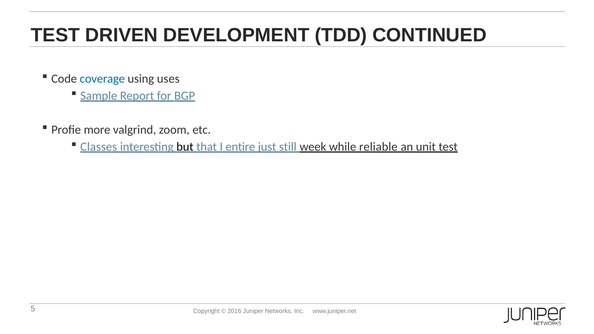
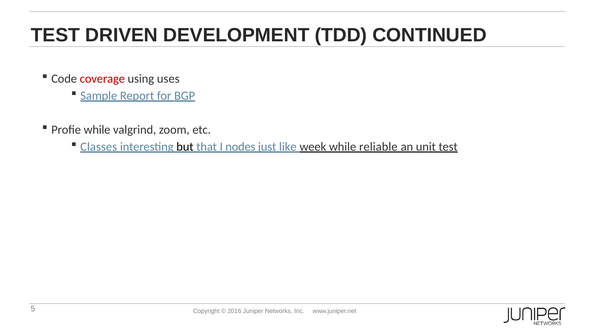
coverage colour: blue -> red (102, 79)
Profie more: more -> while (97, 130)
entire: entire -> nodes (240, 147)
still: still -> like (288, 147)
